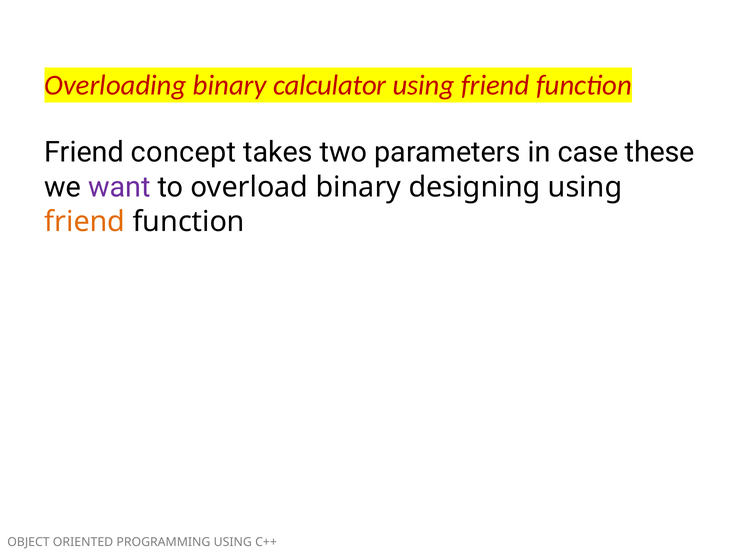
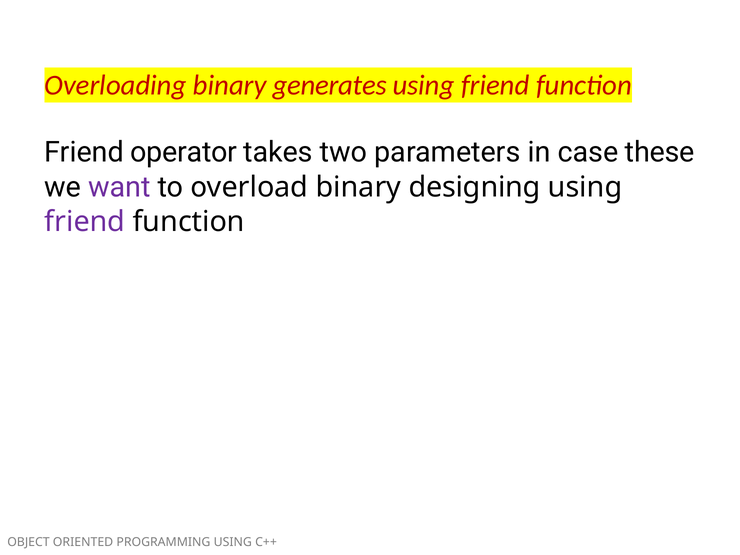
calculator: calculator -> generates (330, 85)
concept: concept -> operator (184, 152)
friend colour: orange -> purple (85, 222)
